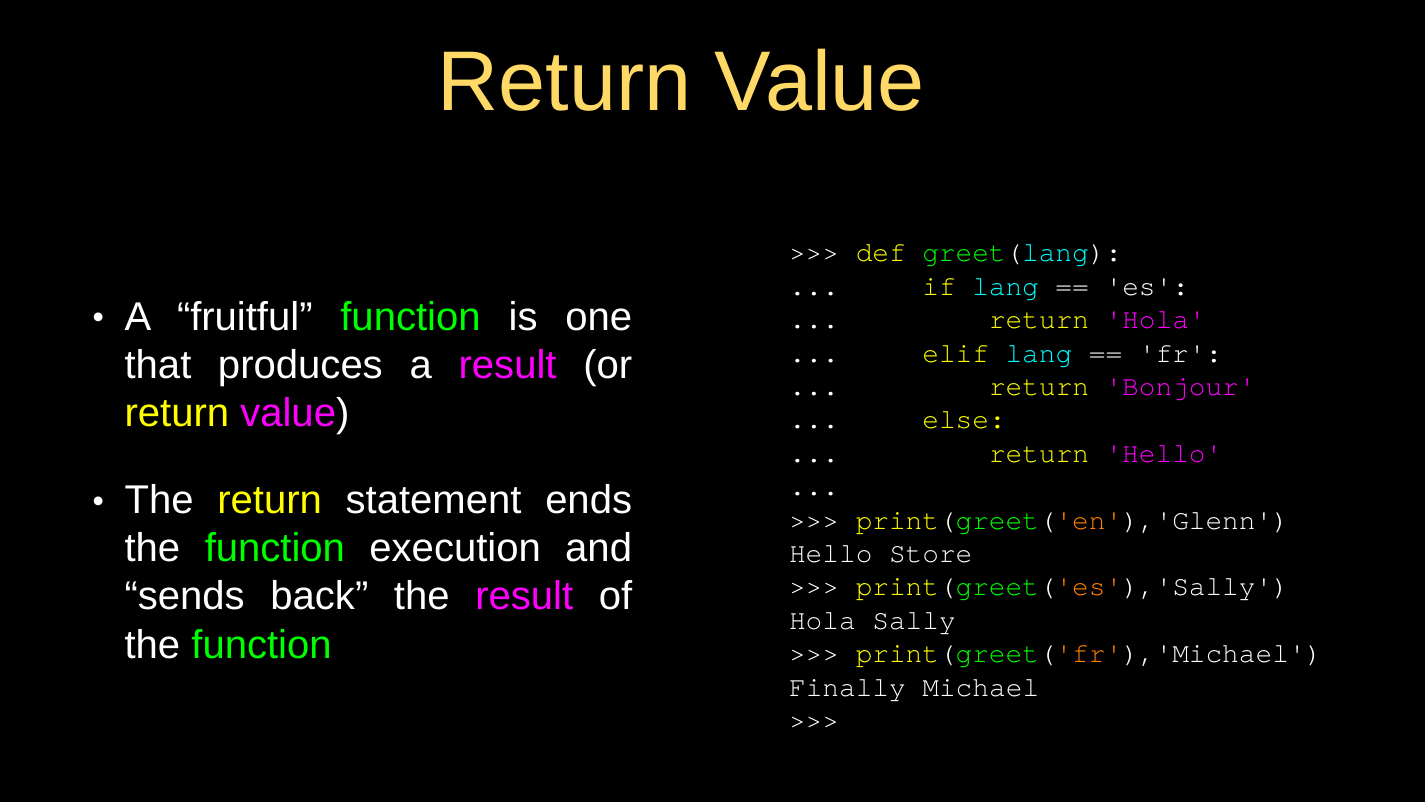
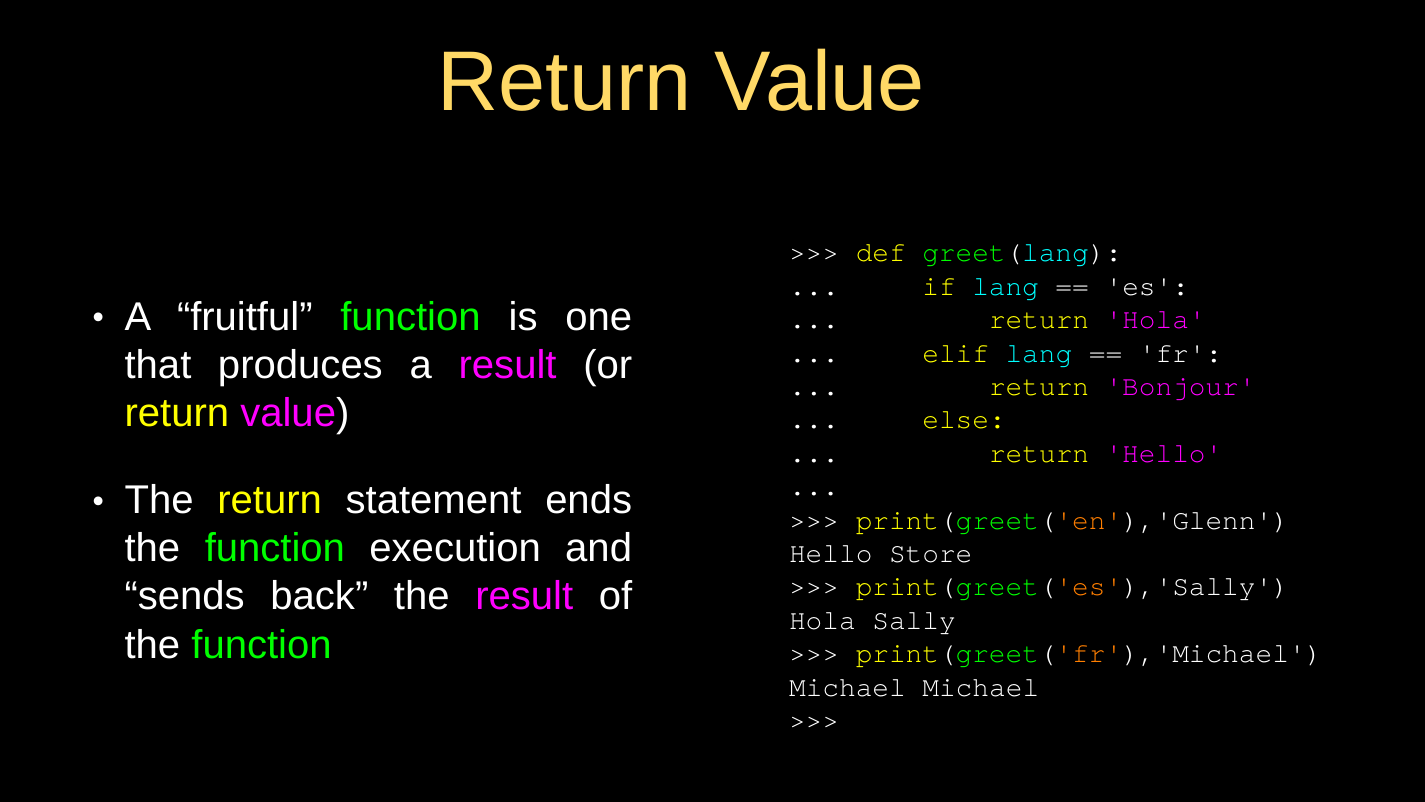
Finally: Finally -> Michael (847, 686)
